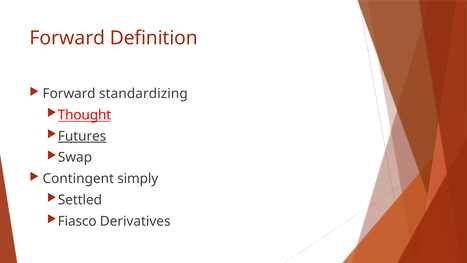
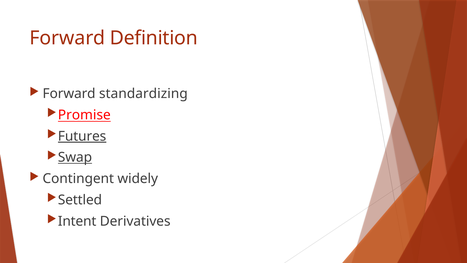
Thought: Thought -> Promise (84, 115)
Swap underline: none -> present (75, 157)
simply: simply -> widely (138, 179)
Fiasco: Fiasco -> Intent (77, 221)
